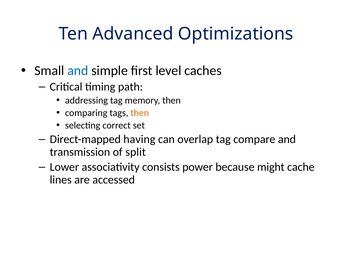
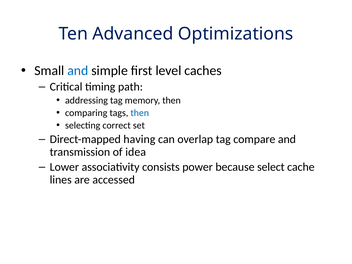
then colour: orange -> blue (140, 113)
split: split -> idea (136, 152)
might: might -> select (271, 167)
